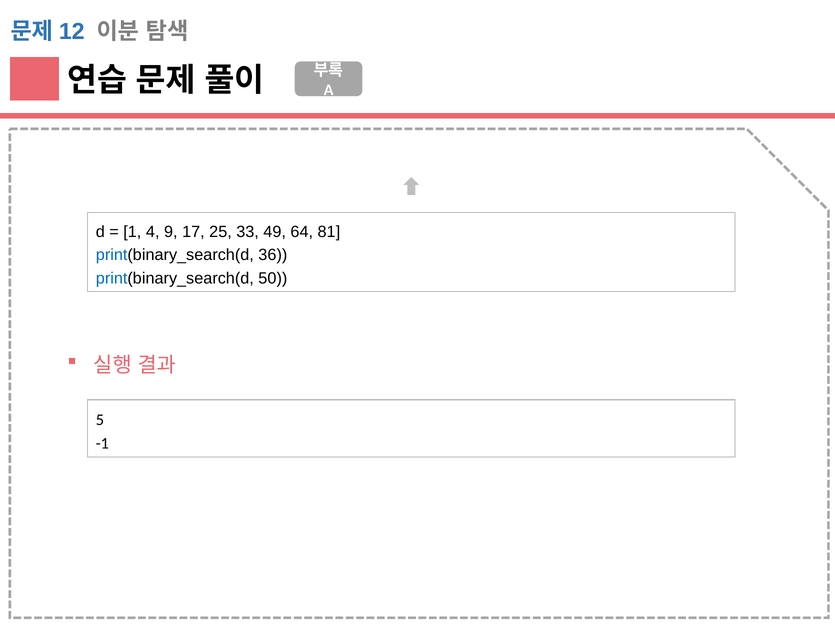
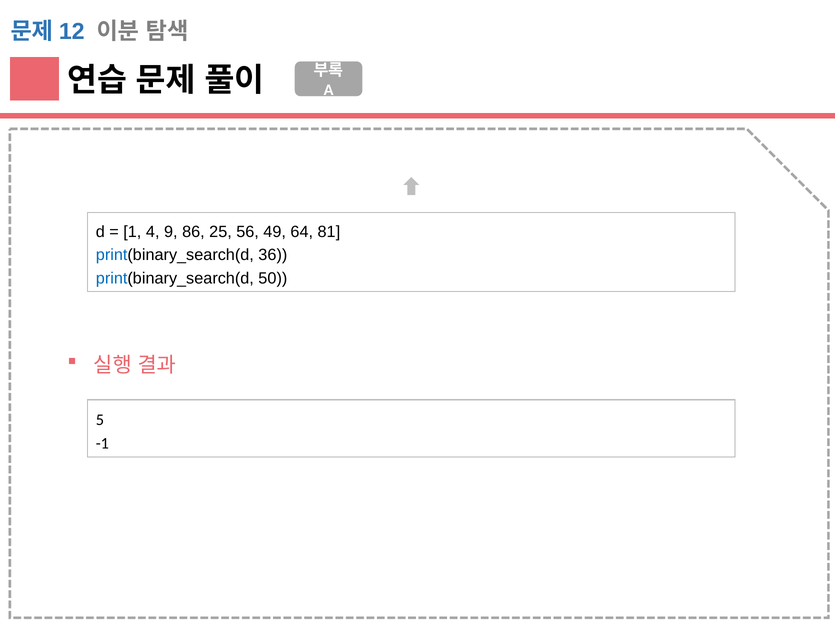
17: 17 -> 86 (193, 232)
33: 33 -> 56 (248, 232)
